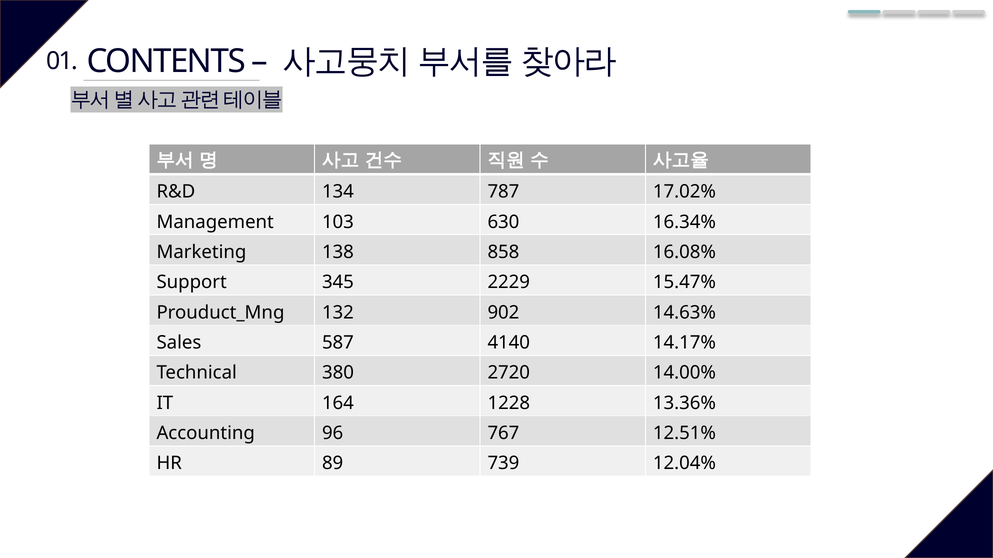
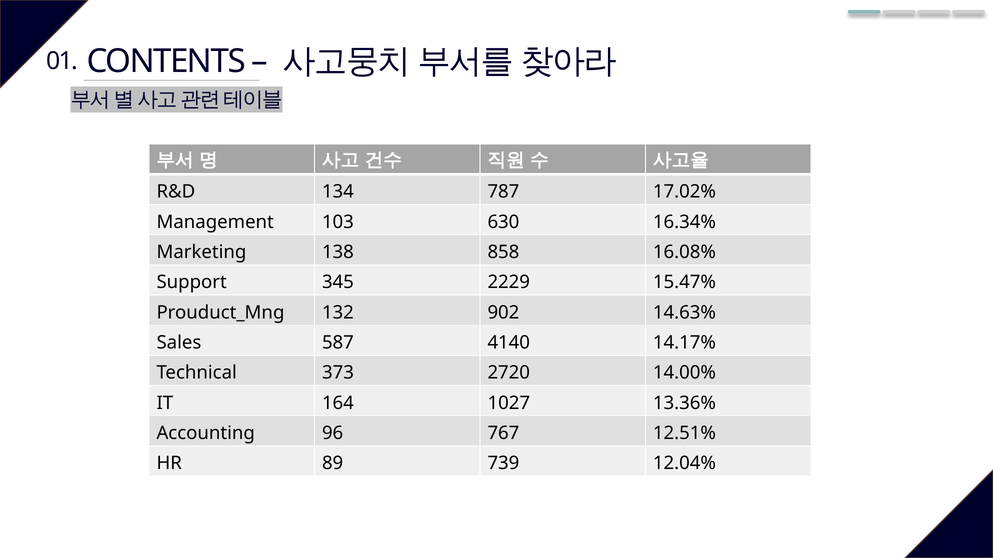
380: 380 -> 373 (338, 373)
1228: 1228 -> 1027 (509, 403)
